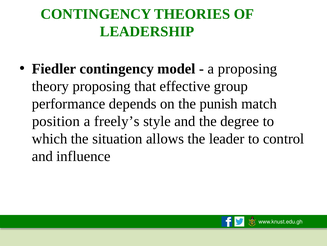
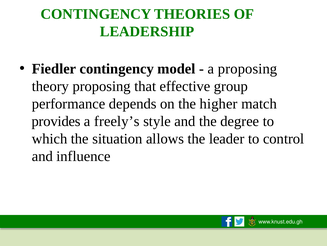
punish: punish -> higher (219, 103)
position: position -> provides (56, 121)
